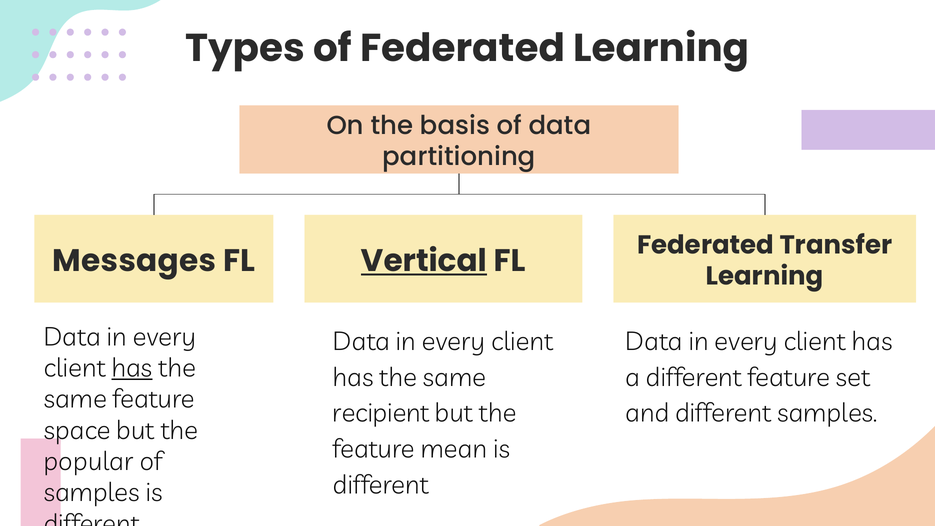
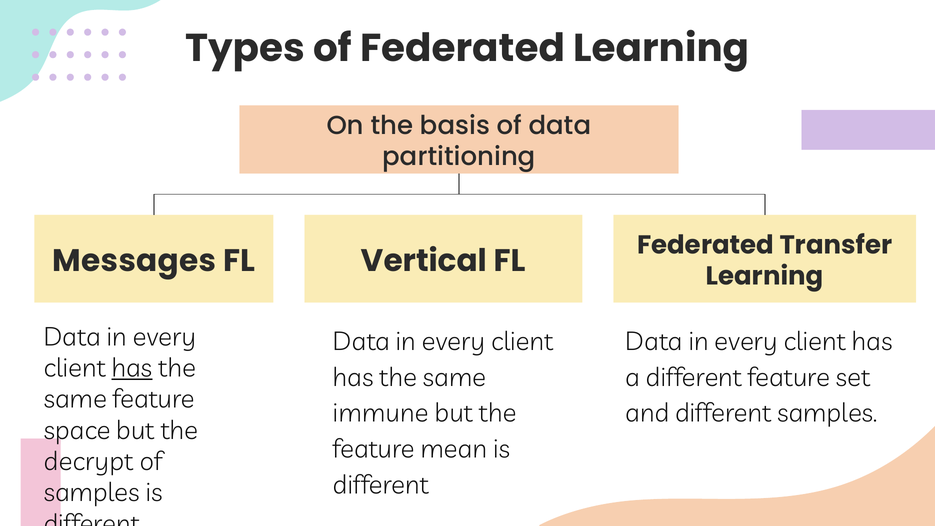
Vertical underline: present -> none (424, 261)
recipient: recipient -> immune (381, 413)
popular: popular -> decrypt (89, 462)
